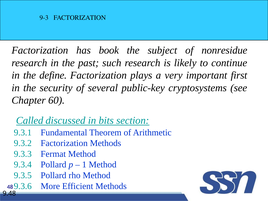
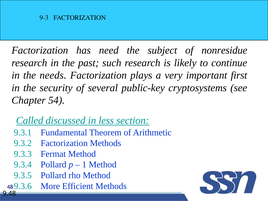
book: book -> need (109, 50)
define: define -> needs (53, 75)
60: 60 -> 54 (56, 100)
bits: bits -> less (106, 120)
